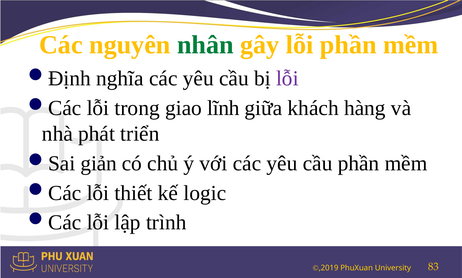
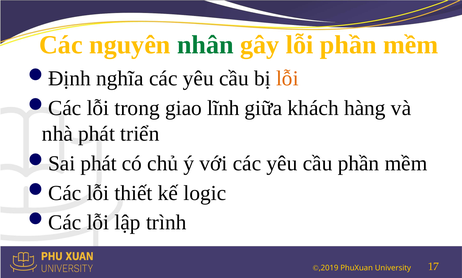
lỗi colour: purple -> orange (287, 78)
giản: giản -> phát (99, 163)
83: 83 -> 17 (434, 267)
